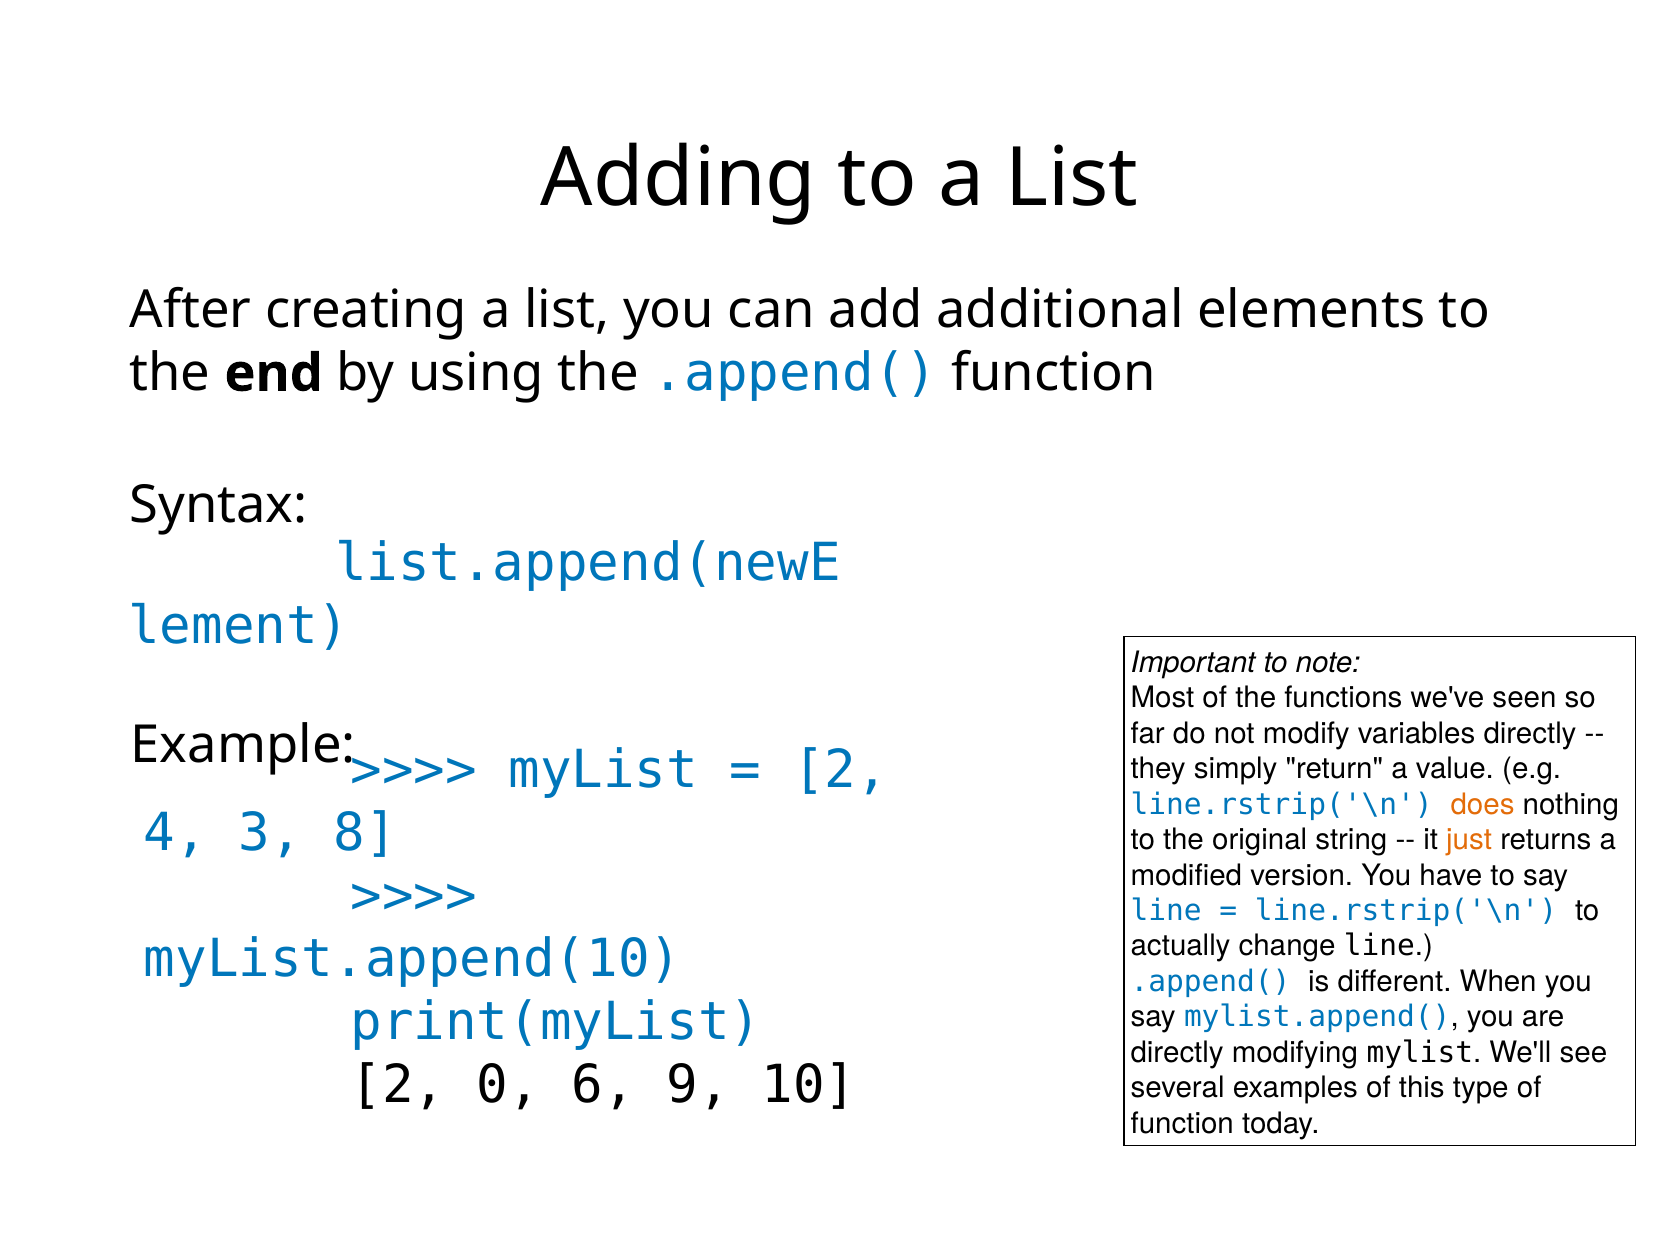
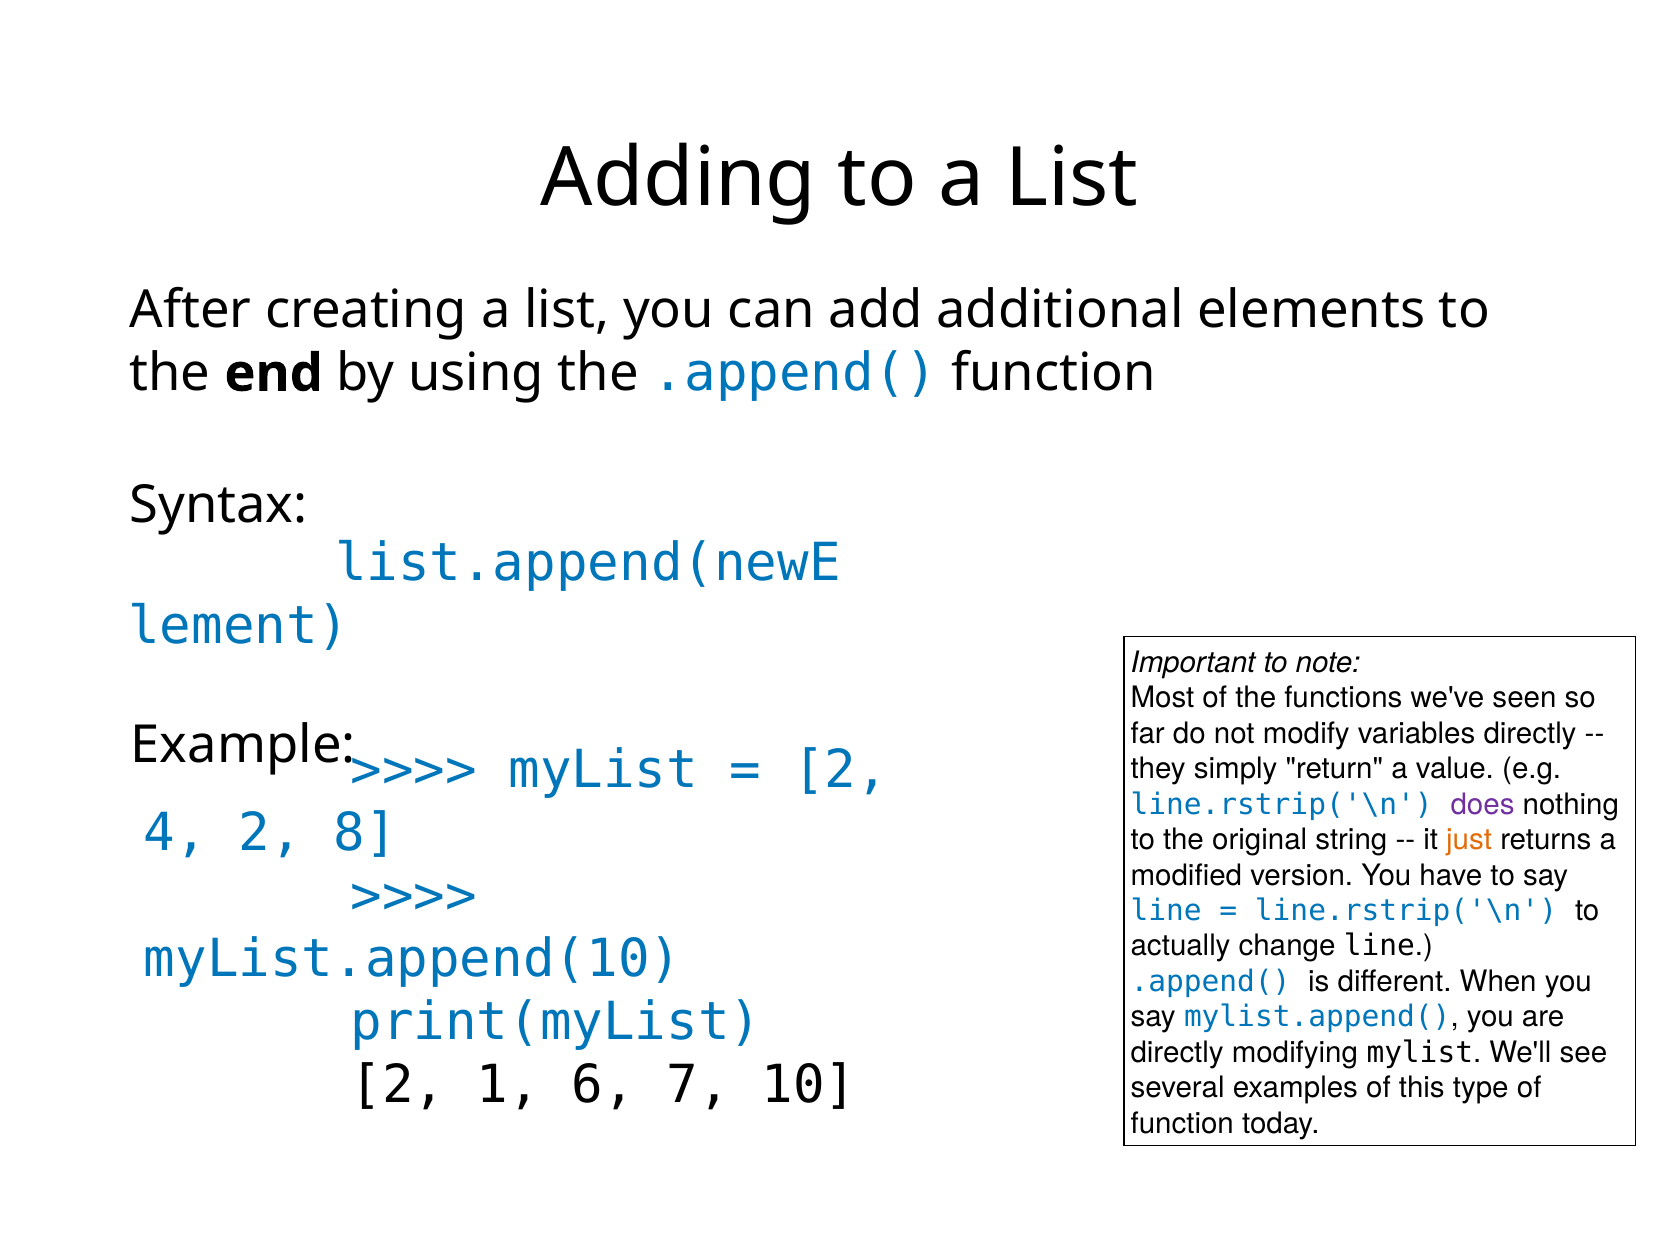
does colour: orange -> purple (1483, 804)
4 3: 3 -> 2 (270, 833)
0: 0 -> 1 (509, 1085)
9: 9 -> 7 (698, 1085)
